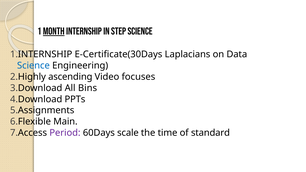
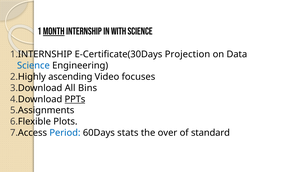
Step: Step -> With (119, 31)
Laplacians: Laplacians -> Projection (187, 54)
PPTs underline: none -> present (75, 99)
Main: Main -> Plots (65, 122)
Period colour: purple -> blue (65, 133)
scale: scale -> stats (128, 133)
time: time -> over (167, 133)
